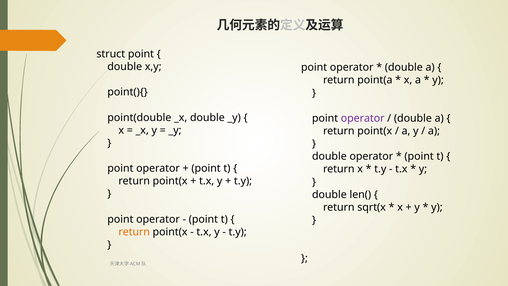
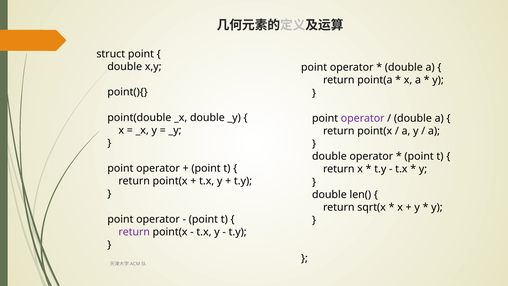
return colour: orange -> purple (134, 232)
